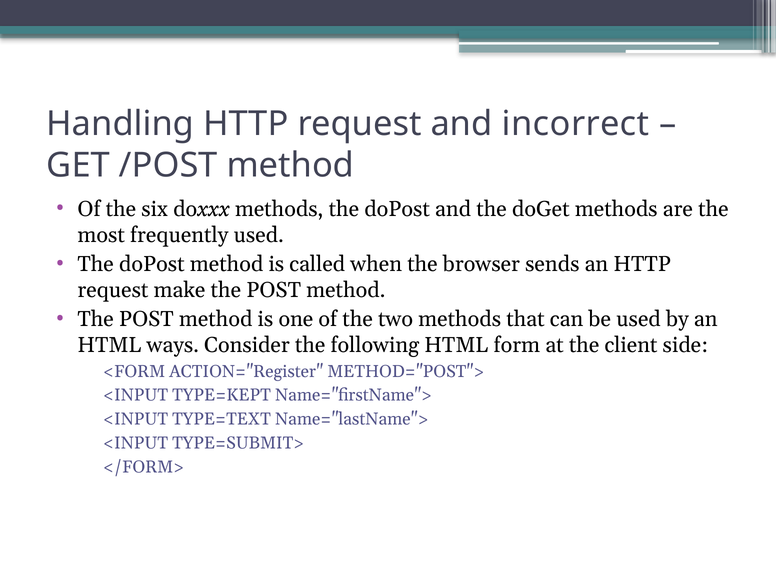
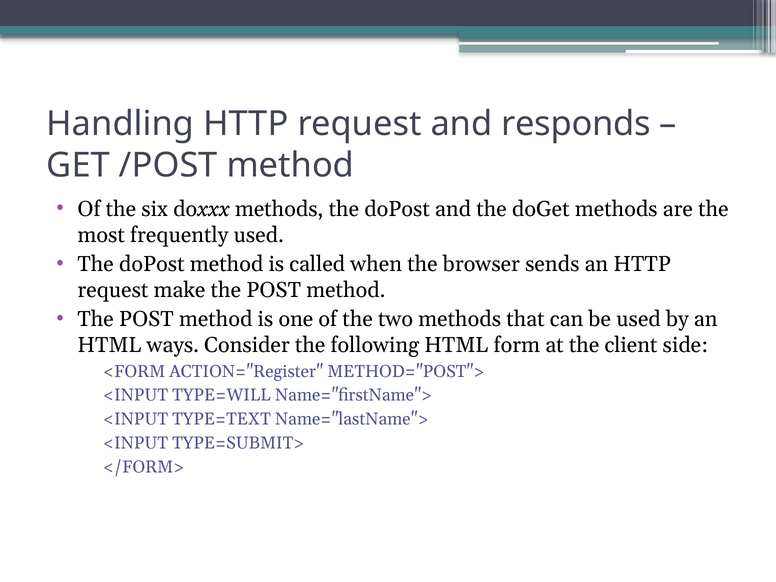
incorrect: incorrect -> responds (576, 124)
TYPE=KEPT: TYPE=KEPT -> TYPE=WILL (222, 395)
